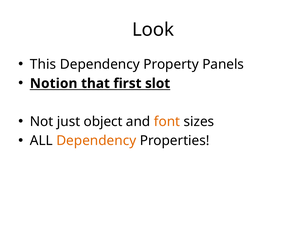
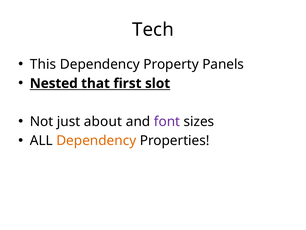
Look: Look -> Tech (153, 30)
Notion: Notion -> Nested (54, 83)
object: object -> about (103, 121)
font colour: orange -> purple (167, 121)
